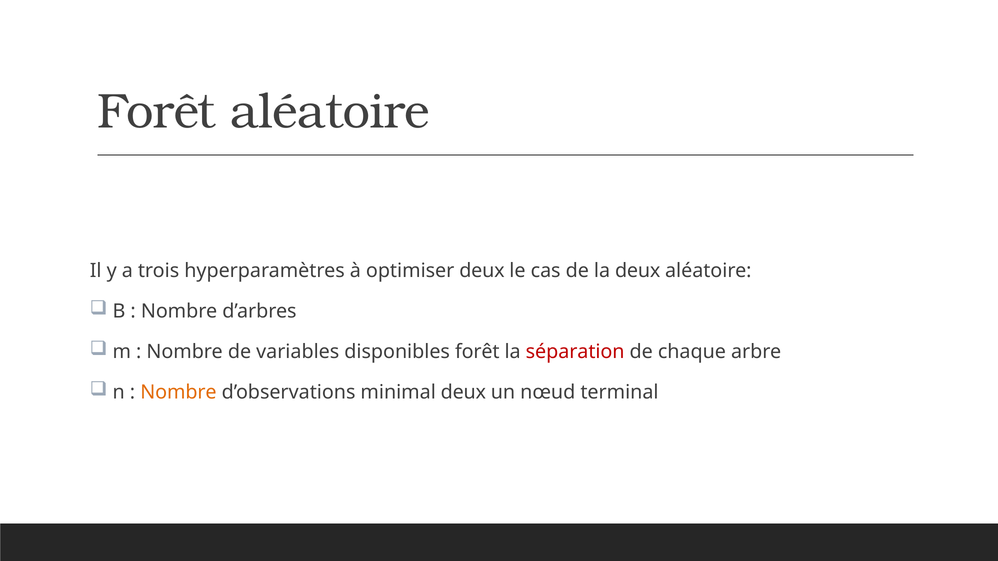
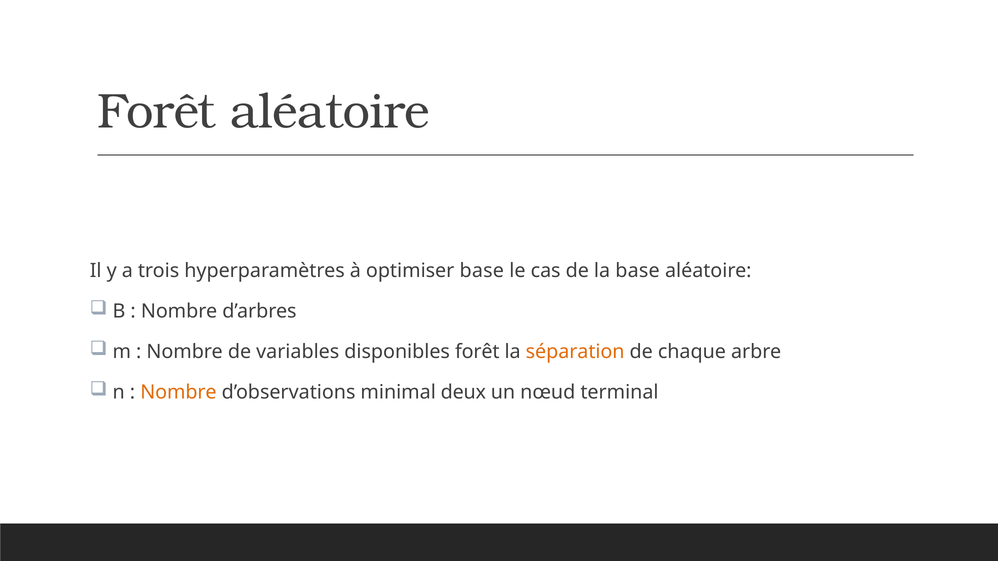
optimiser deux: deux -> base (482, 271)
la deux: deux -> base (638, 271)
séparation colour: red -> orange (575, 352)
